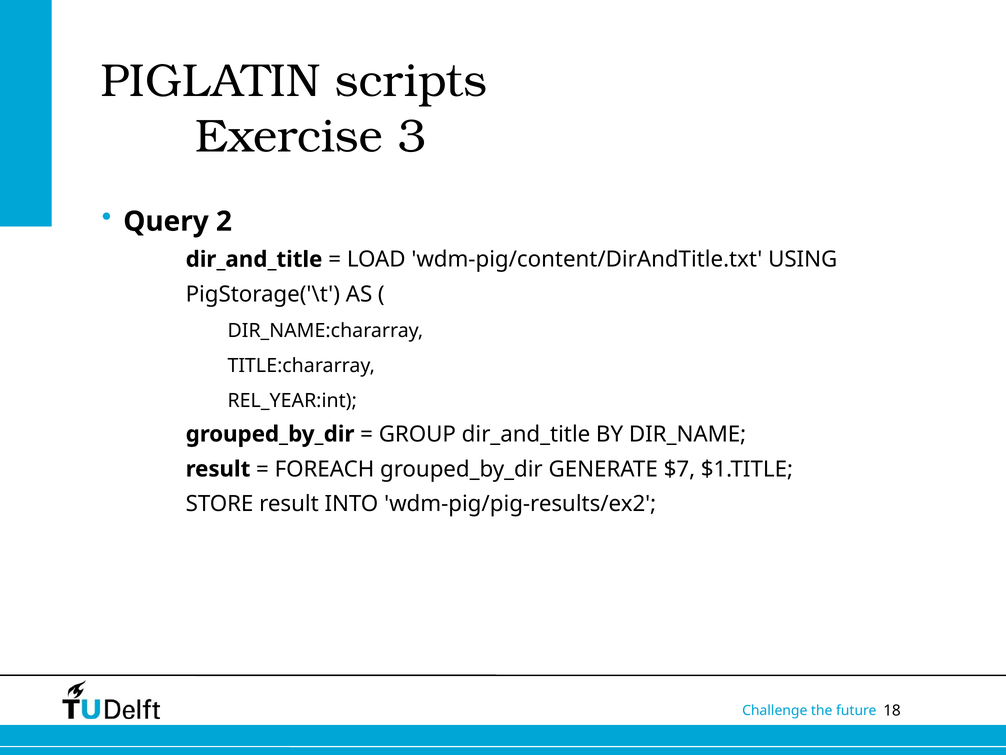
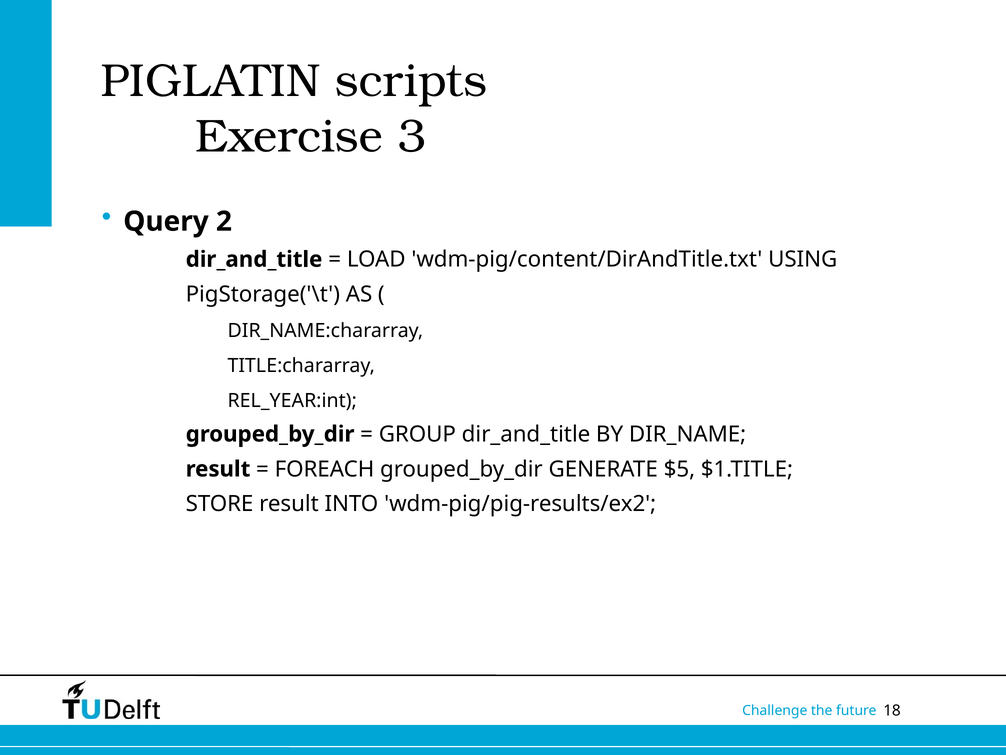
$7: $7 -> $5 (679, 469)
